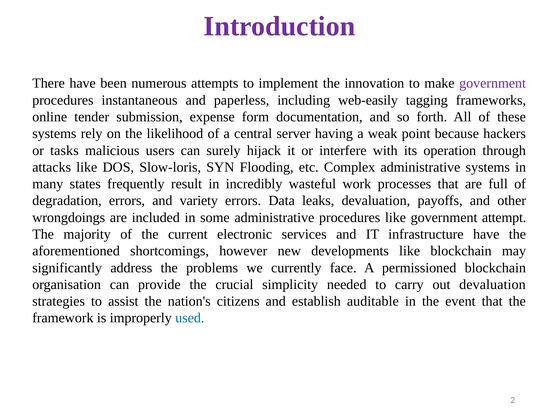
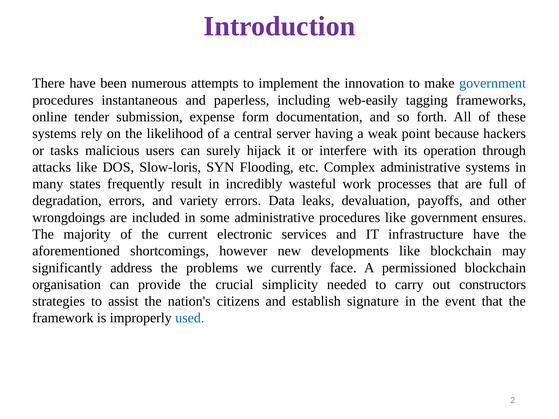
government colour: purple -> blue (493, 83)
attempt: attempt -> ensures (504, 218)
out devaluation: devaluation -> constructors (493, 285)
auditable: auditable -> signature (373, 301)
